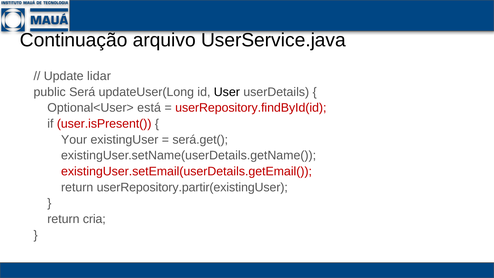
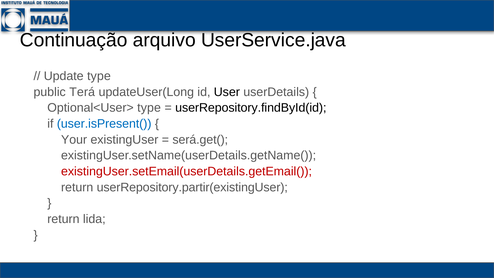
Update lidar: lidar -> type (99, 76)
Será: Será -> Terá (82, 92)
Optional<User> está: está -> type (149, 108)
userRepository.findById(id colour: red -> black (251, 108)
user.isPresent( colour: red -> blue (104, 124)
cria: cria -> lida (94, 219)
